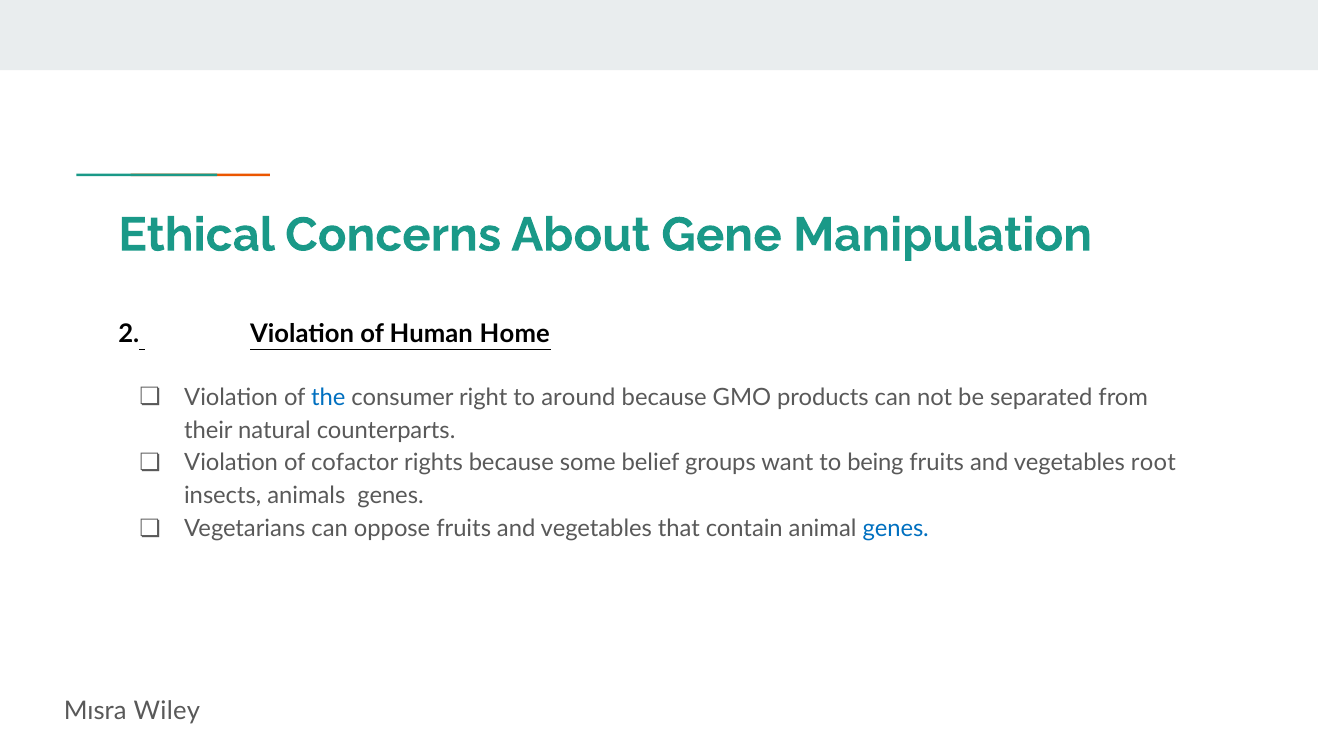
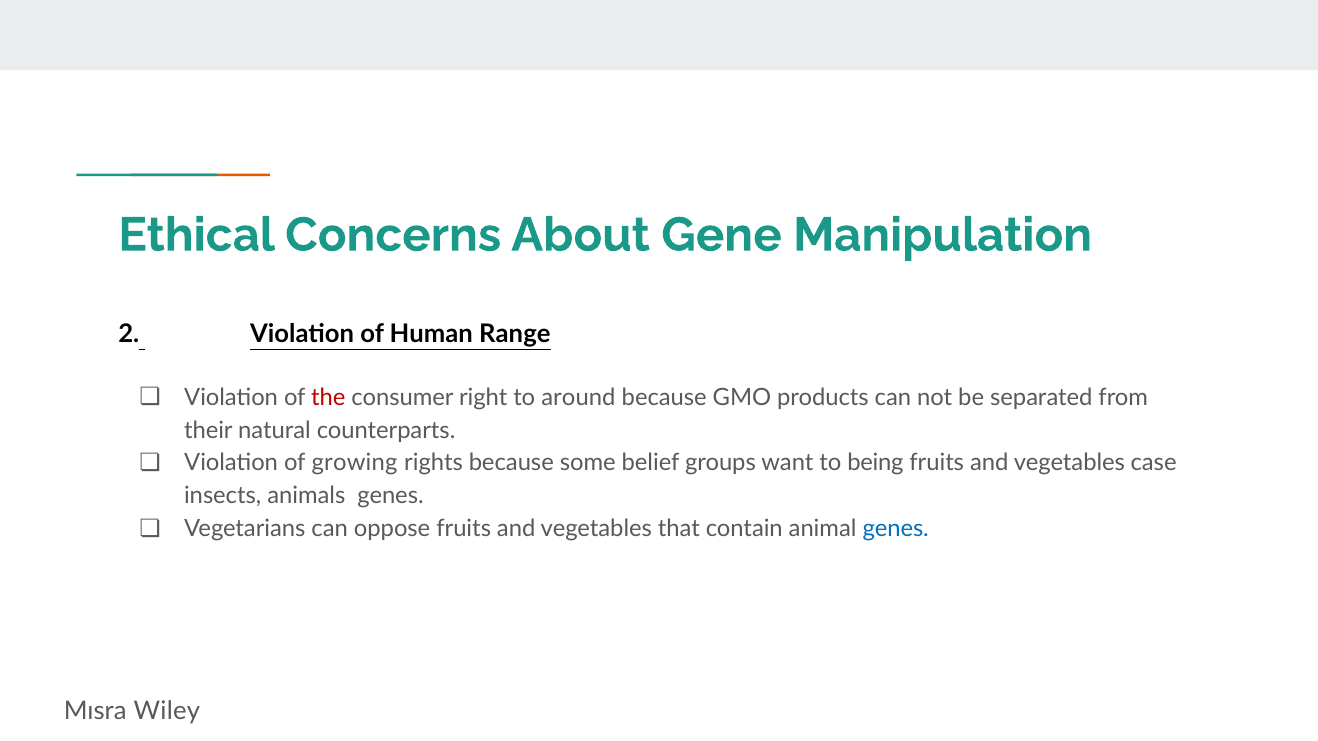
Home: Home -> Range (515, 335)
the colour: blue -> red (328, 398)
cofactor: cofactor -> growing (355, 463)
root: root -> case (1154, 463)
